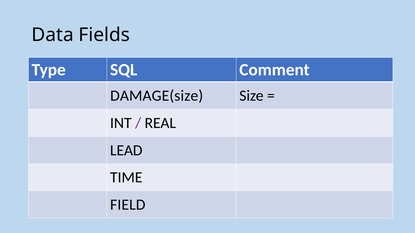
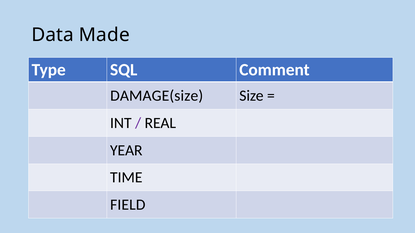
Fields: Fields -> Made (104, 35)
LEAD: LEAD -> YEAR (126, 151)
